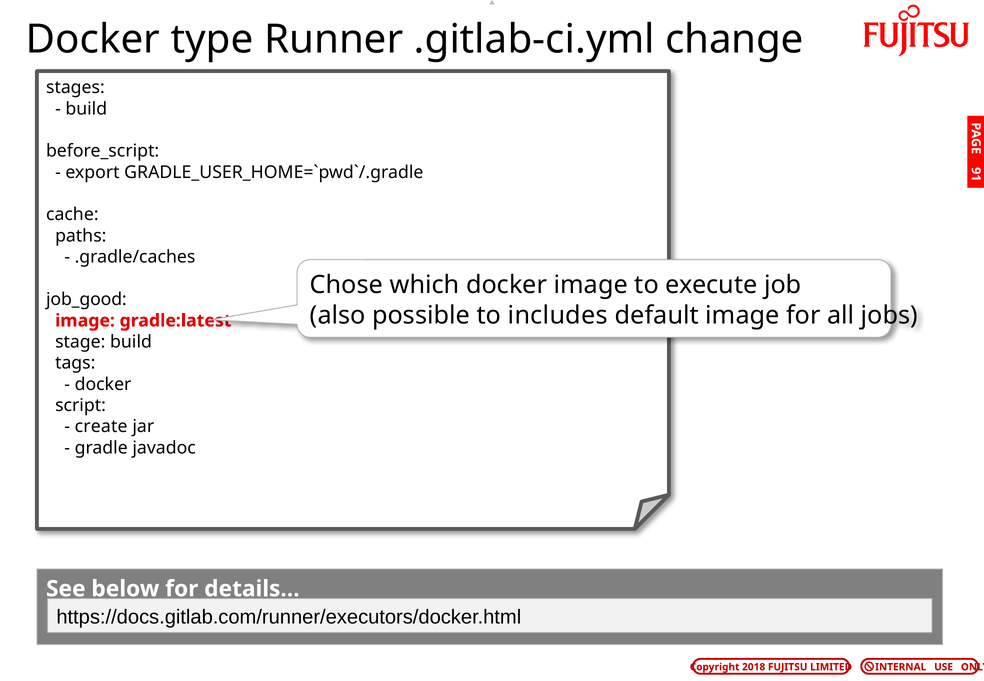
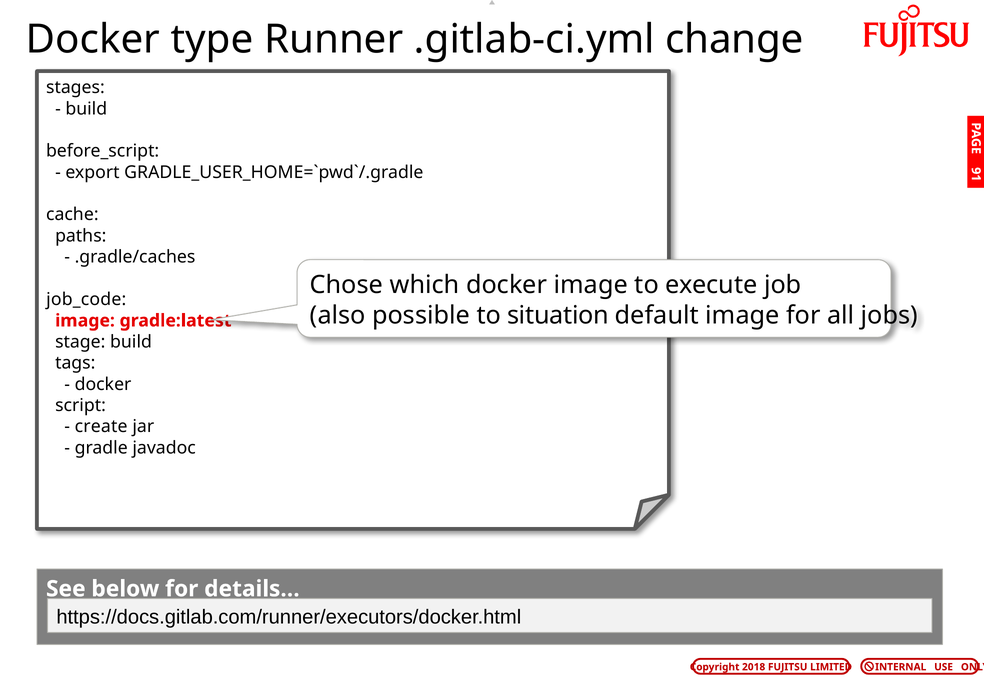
job_good: job_good -> job_code (86, 300)
includes: includes -> situation (558, 315)
